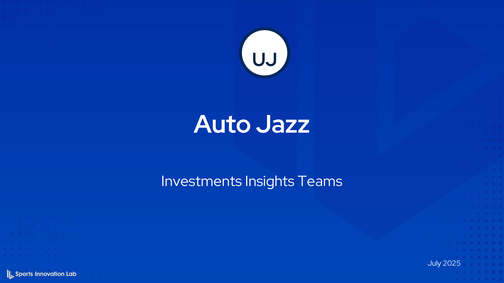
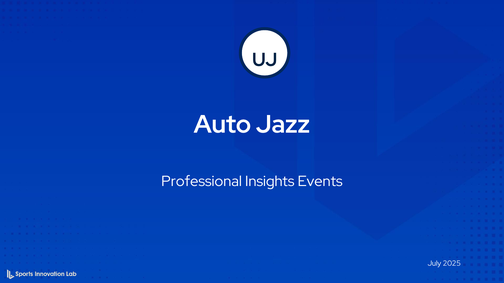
Investments: Investments -> Professional (202, 182)
Teams: Teams -> Events (320, 182)
